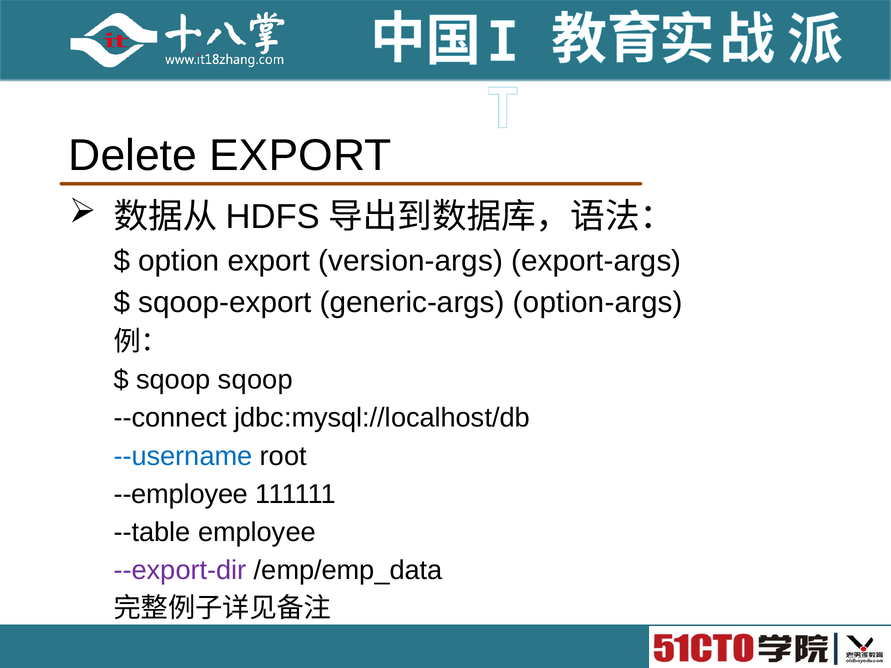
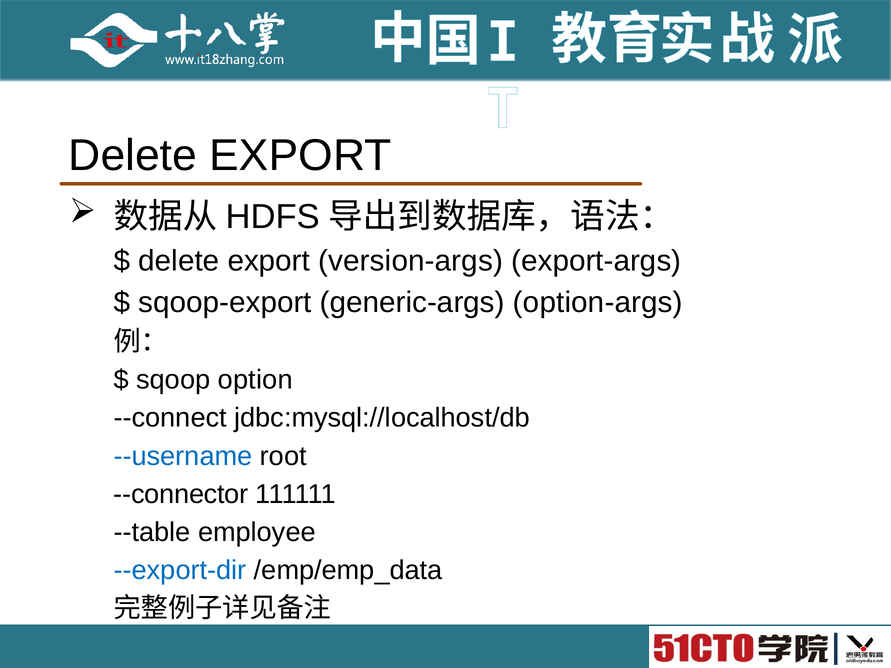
option: option -> delete (179, 261)
sqoop sqoop: sqoop -> option (255, 380)
--employee: --employee -> --connector (181, 494)
--export-dir colour: purple -> blue (180, 571)
